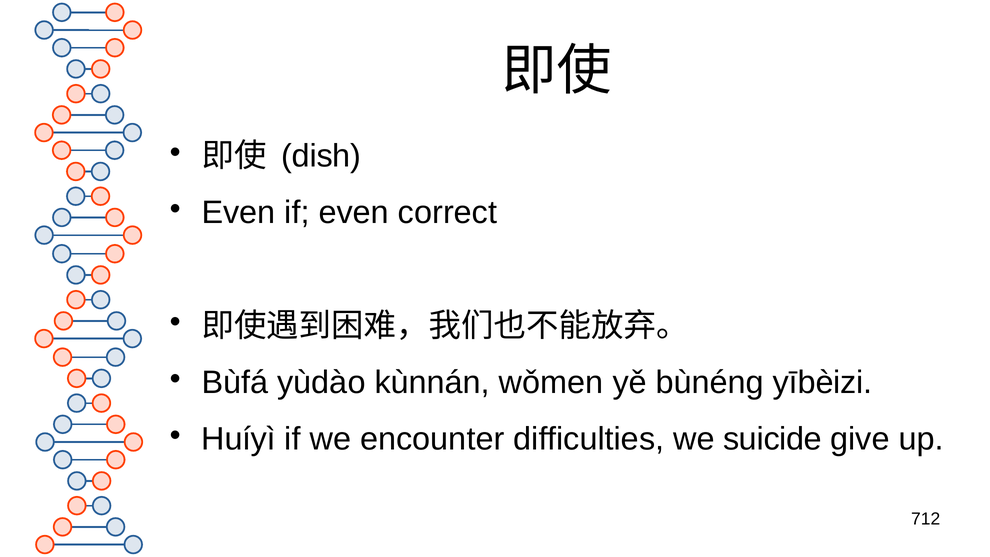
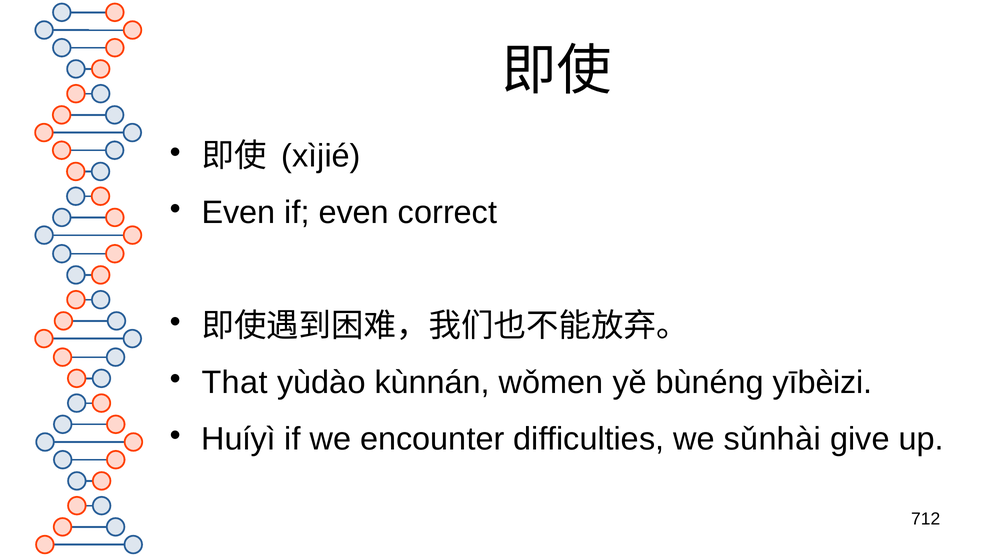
dish: dish -> xìjié (321, 156)
Bùfá: Bùfá -> That (235, 382)
suicide: suicide -> sǔnhài (772, 439)
